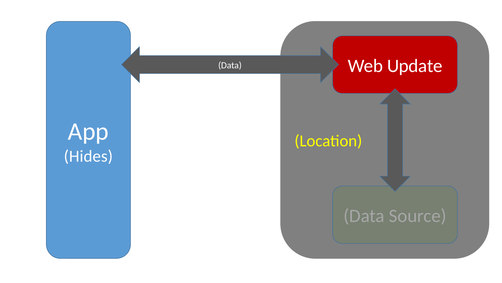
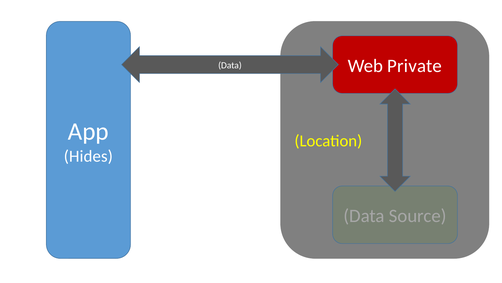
Update: Update -> Private (415, 66)
